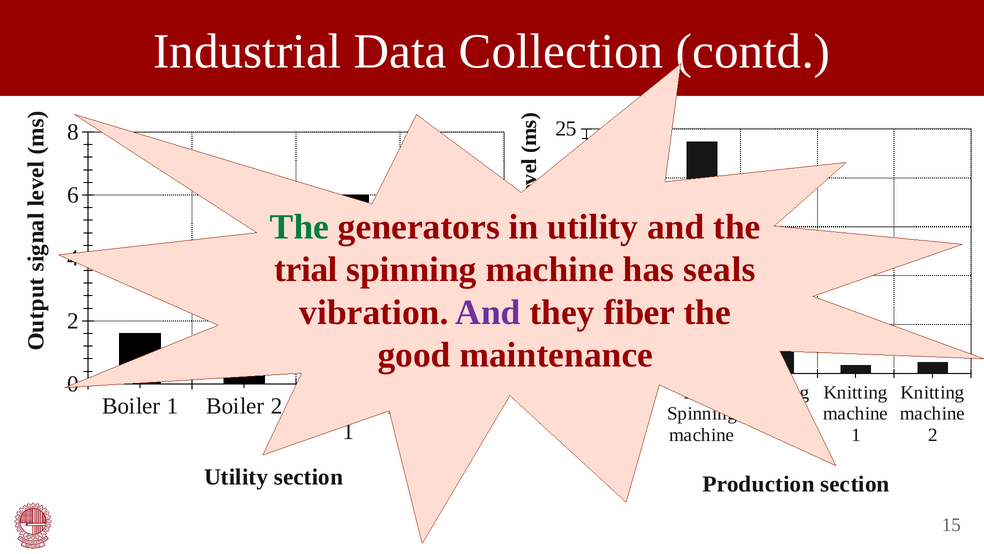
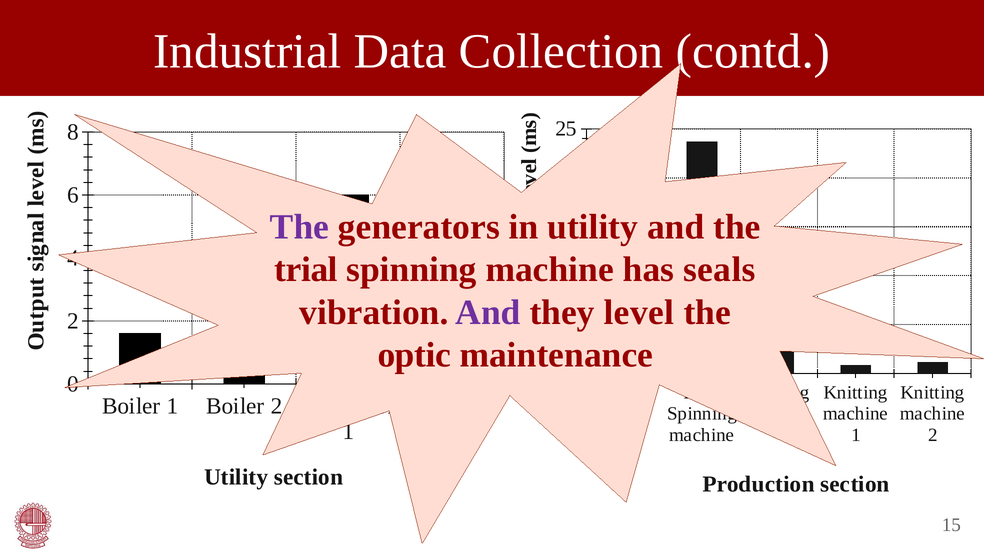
The colour: green -> purple (299, 227)
fiber: fiber -> level (639, 312)
good: good -> optic (414, 355)
